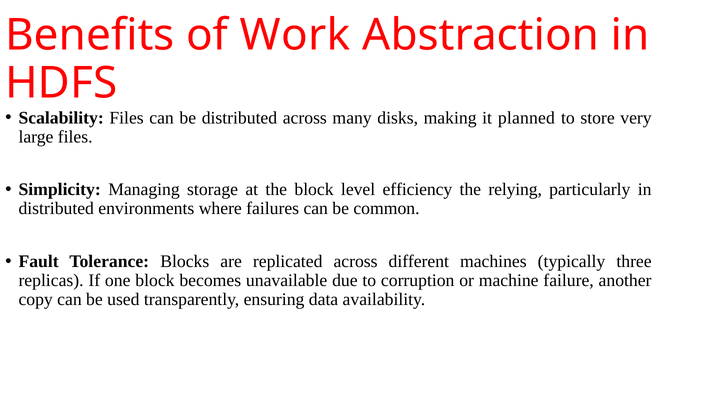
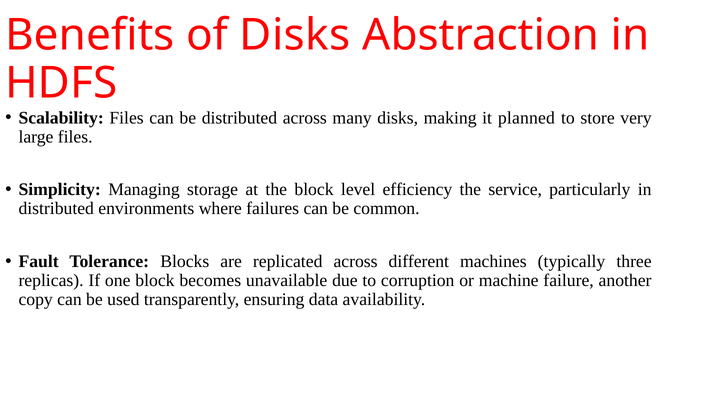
of Work: Work -> Disks (295, 35)
relying: relying -> service (515, 190)
